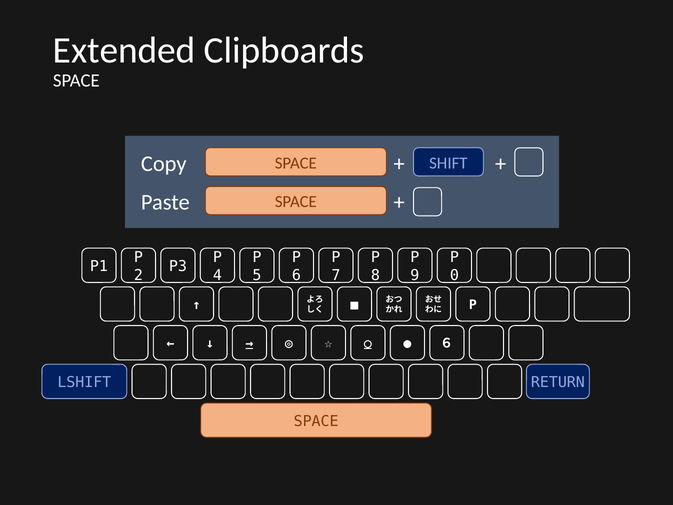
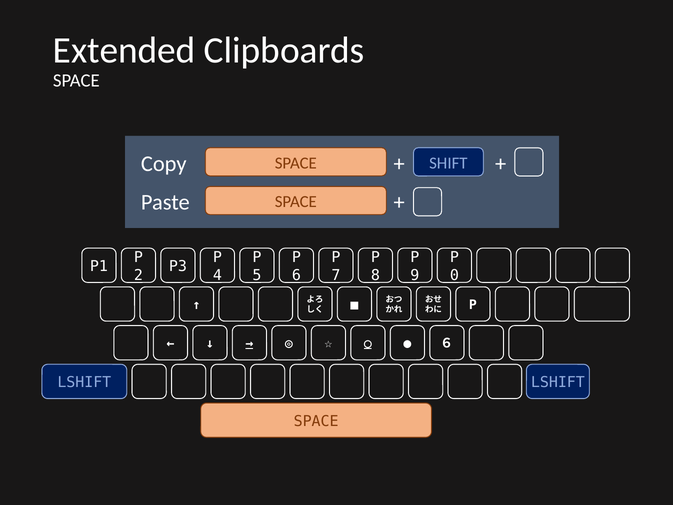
LSHIFT RETURN: RETURN -> LSHIFT (558, 382)
